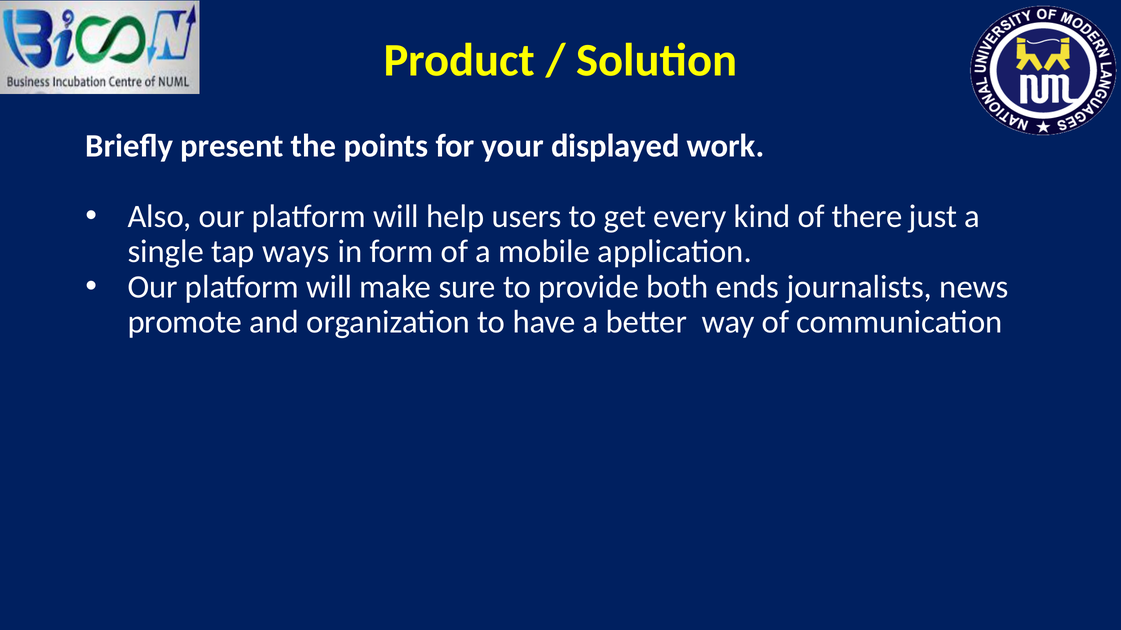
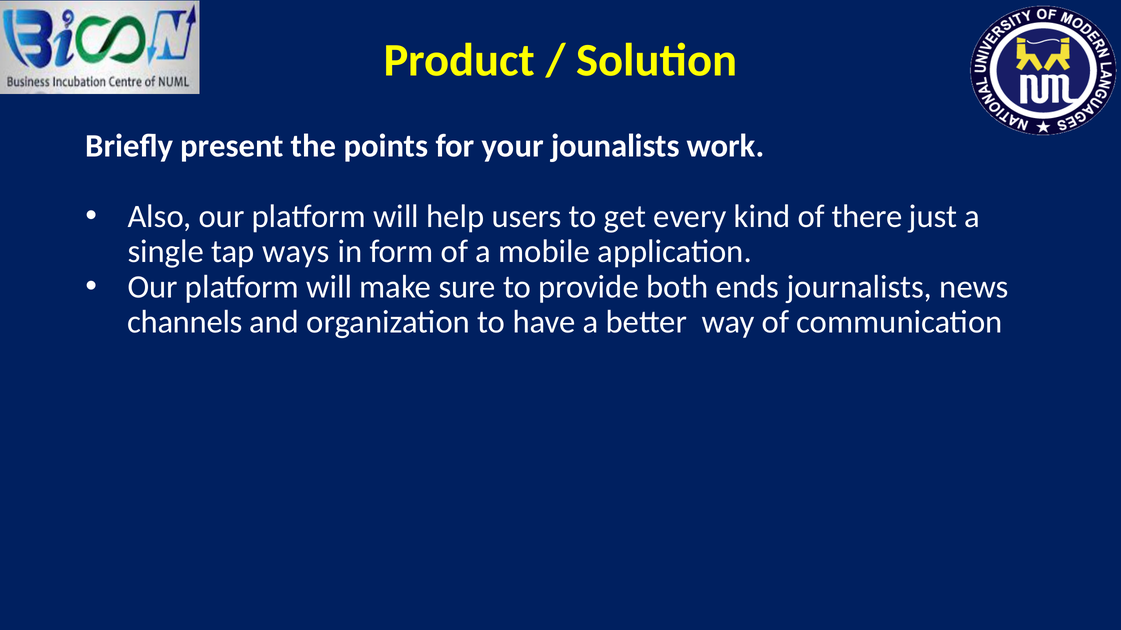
displayed: displayed -> jounalists (615, 146)
promote: promote -> channels (185, 322)
